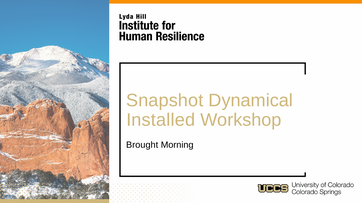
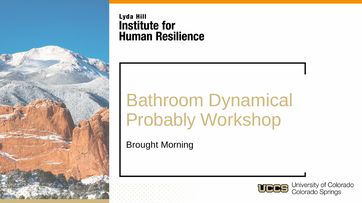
Snapshot: Snapshot -> Bathroom (165, 101)
Installed: Installed -> Probably (161, 120)
